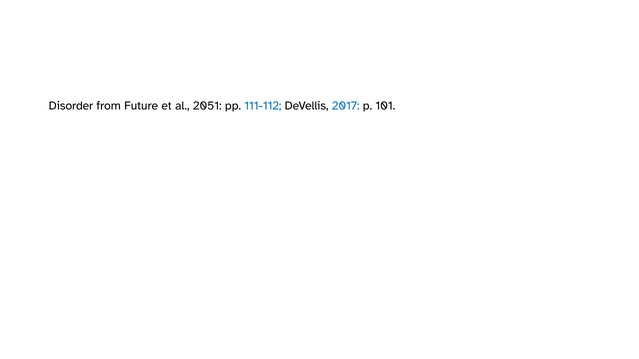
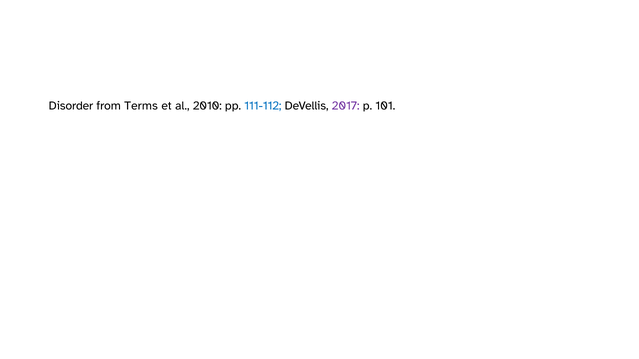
Future: Future -> Terms (141, 106)
2051: 2051 -> 2010 (207, 106)
2017 colour: blue -> purple (346, 106)
